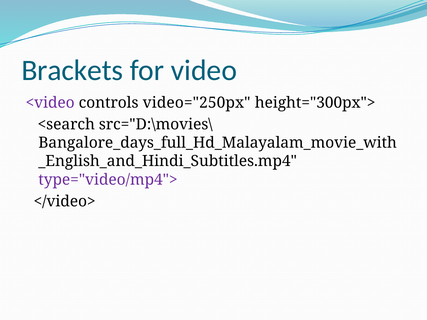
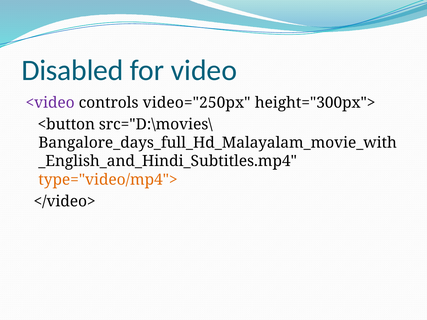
Brackets: Brackets -> Disabled (72, 71)
<search: <search -> <button (66, 124)
type="video/mp4"> colour: purple -> orange (108, 180)
